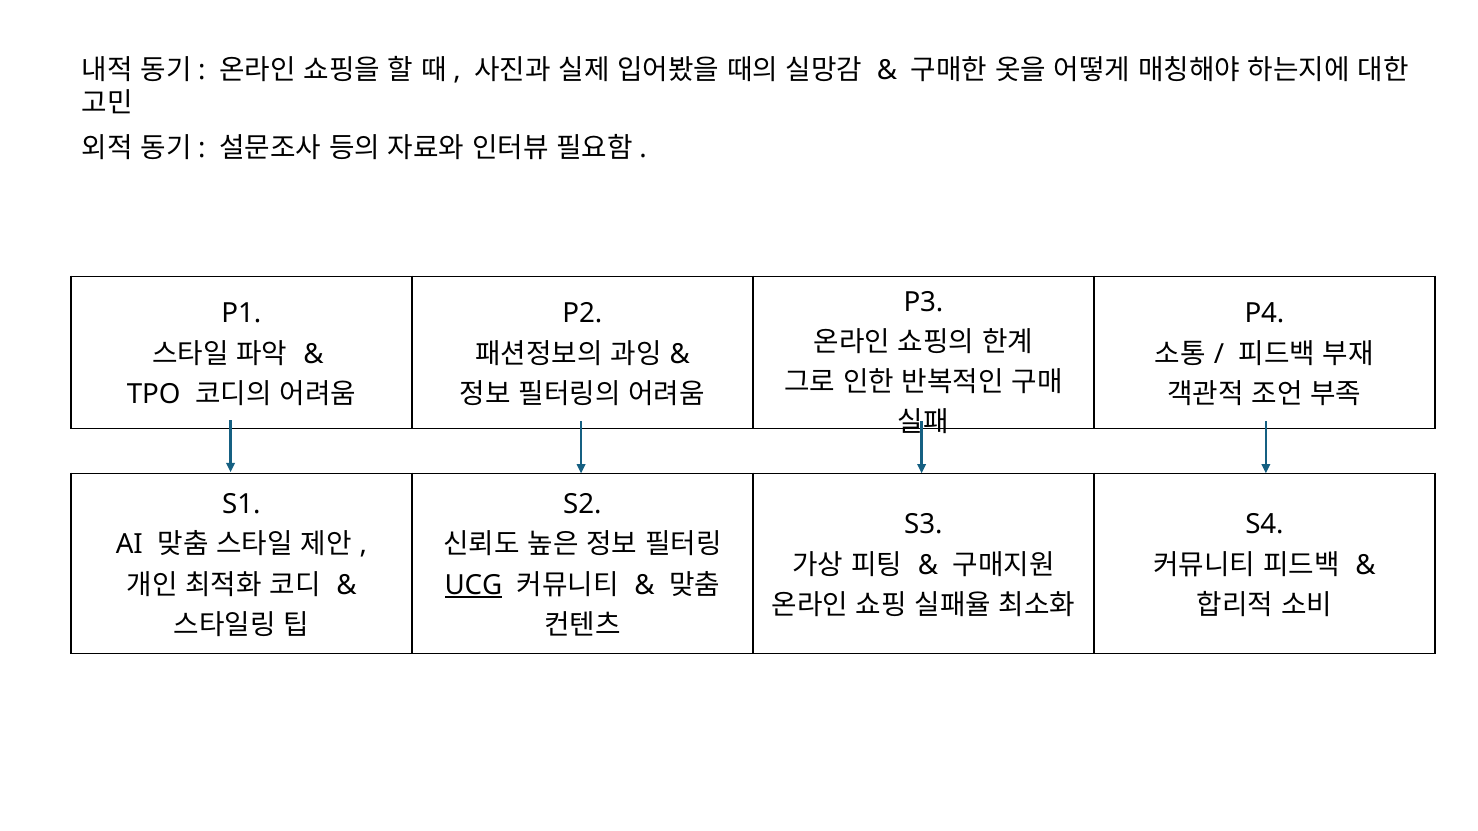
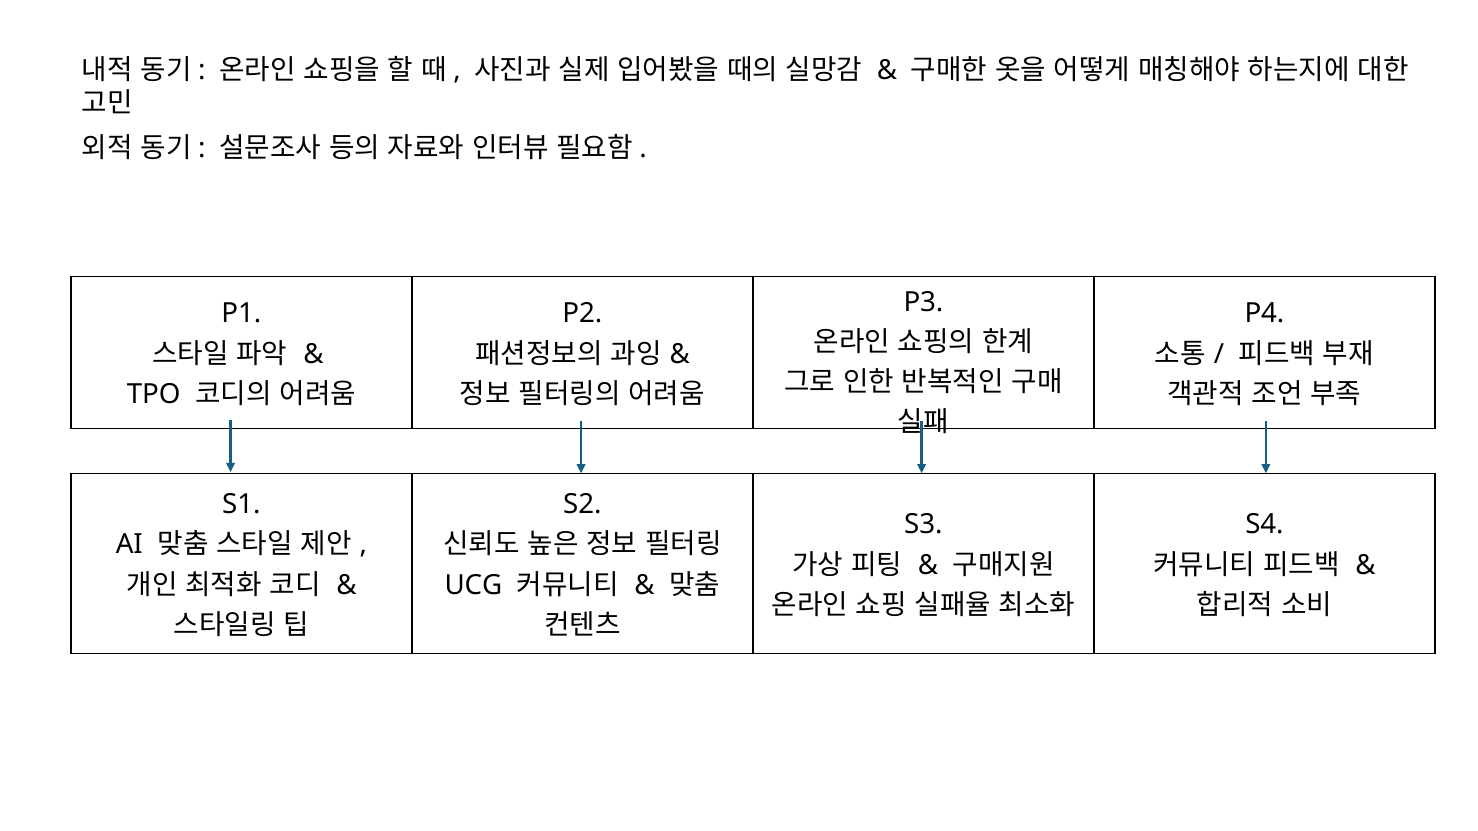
UCG underline: present -> none (473, 585)
